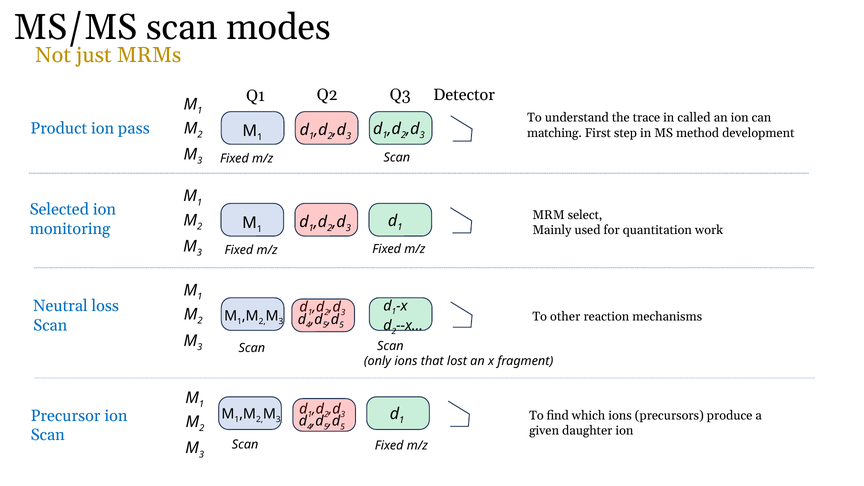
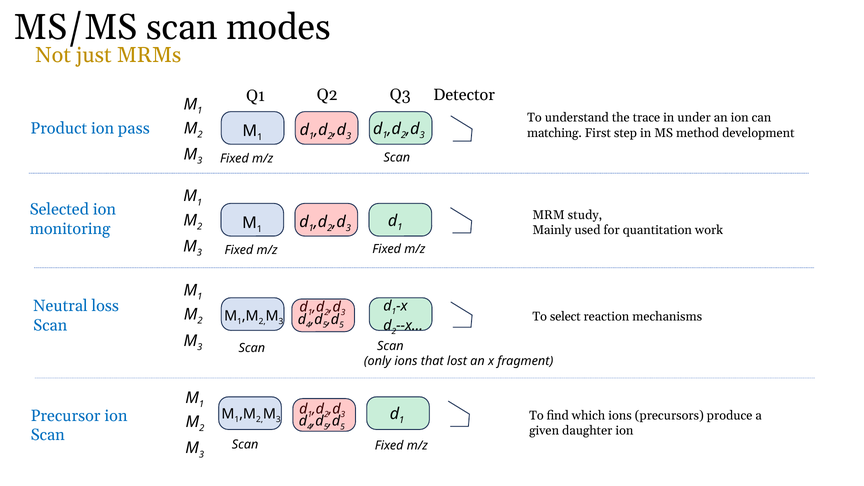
called: called -> under (694, 118)
select: select -> study (585, 215)
other: other -> select (565, 317)
